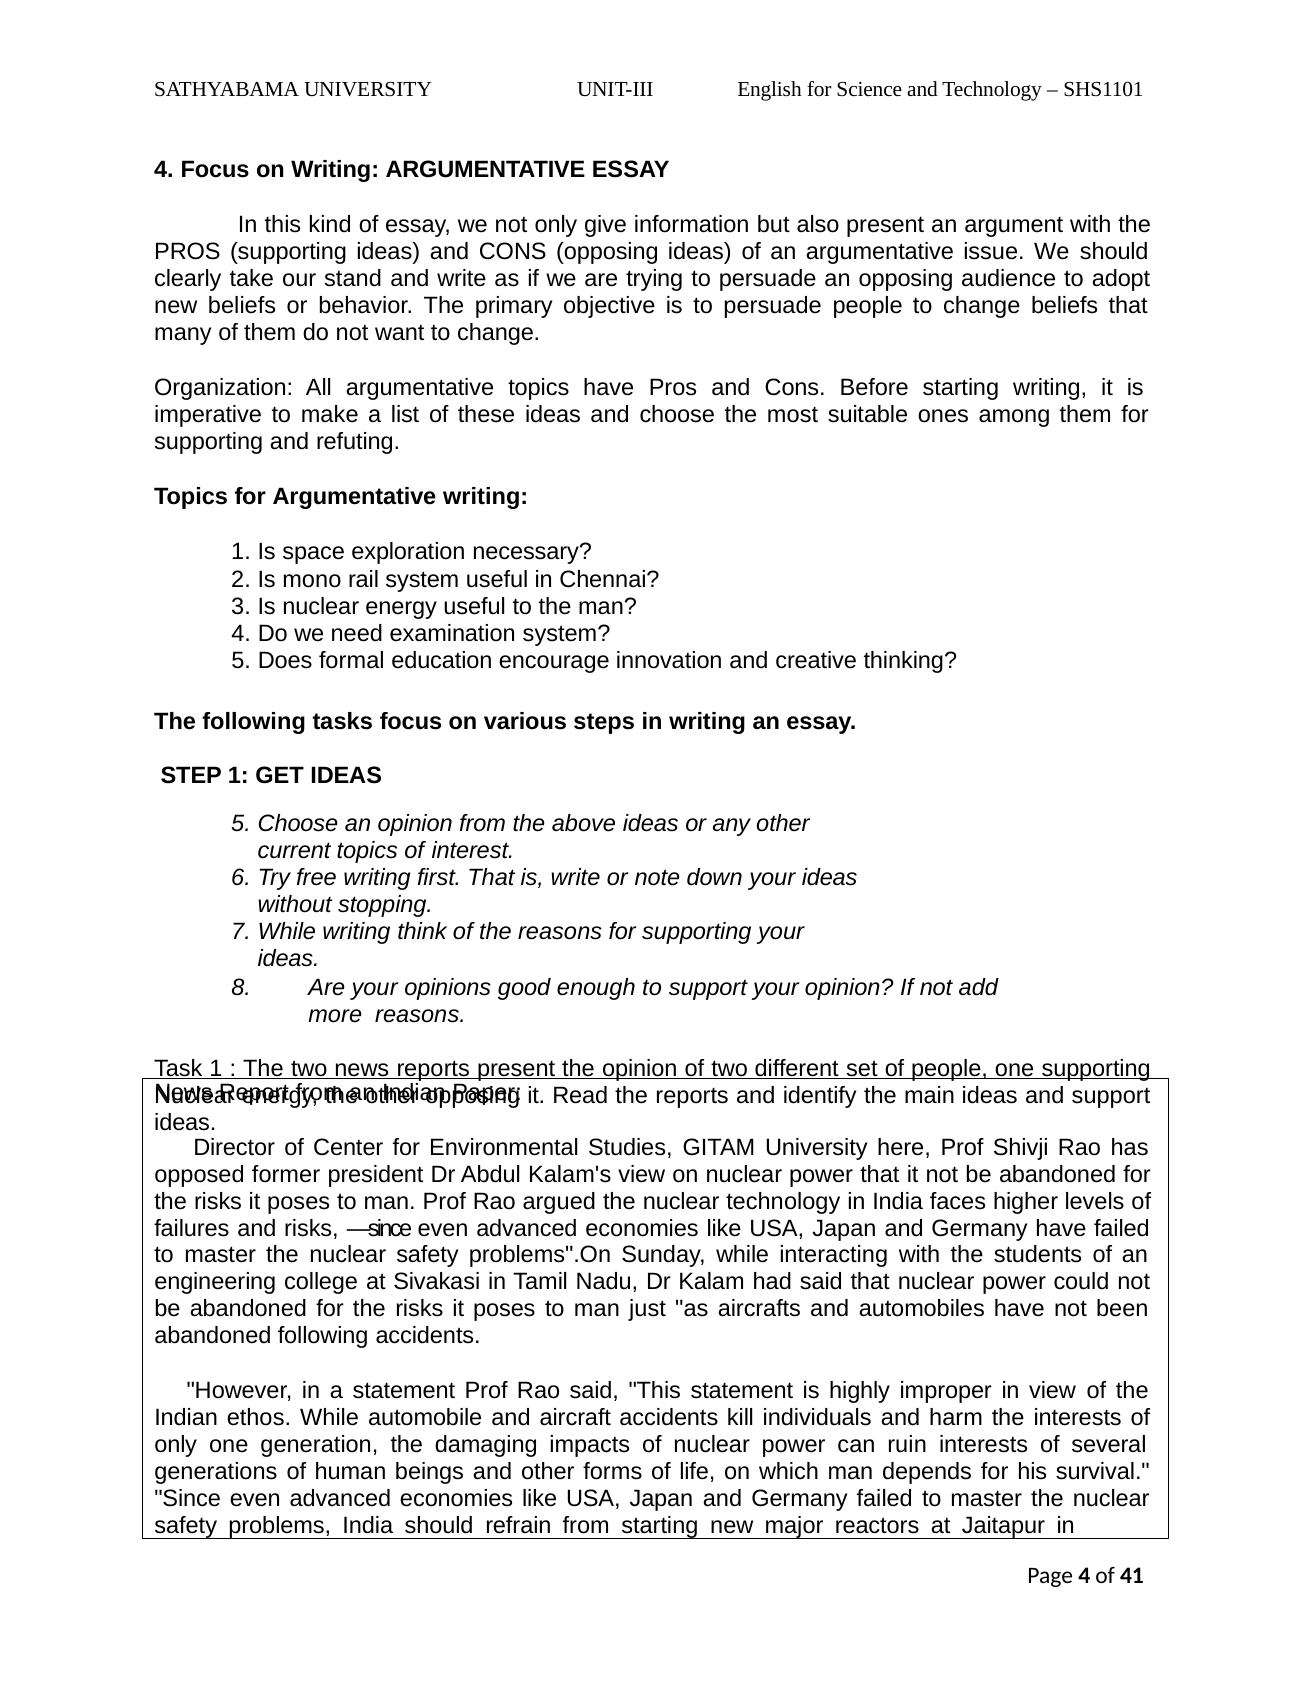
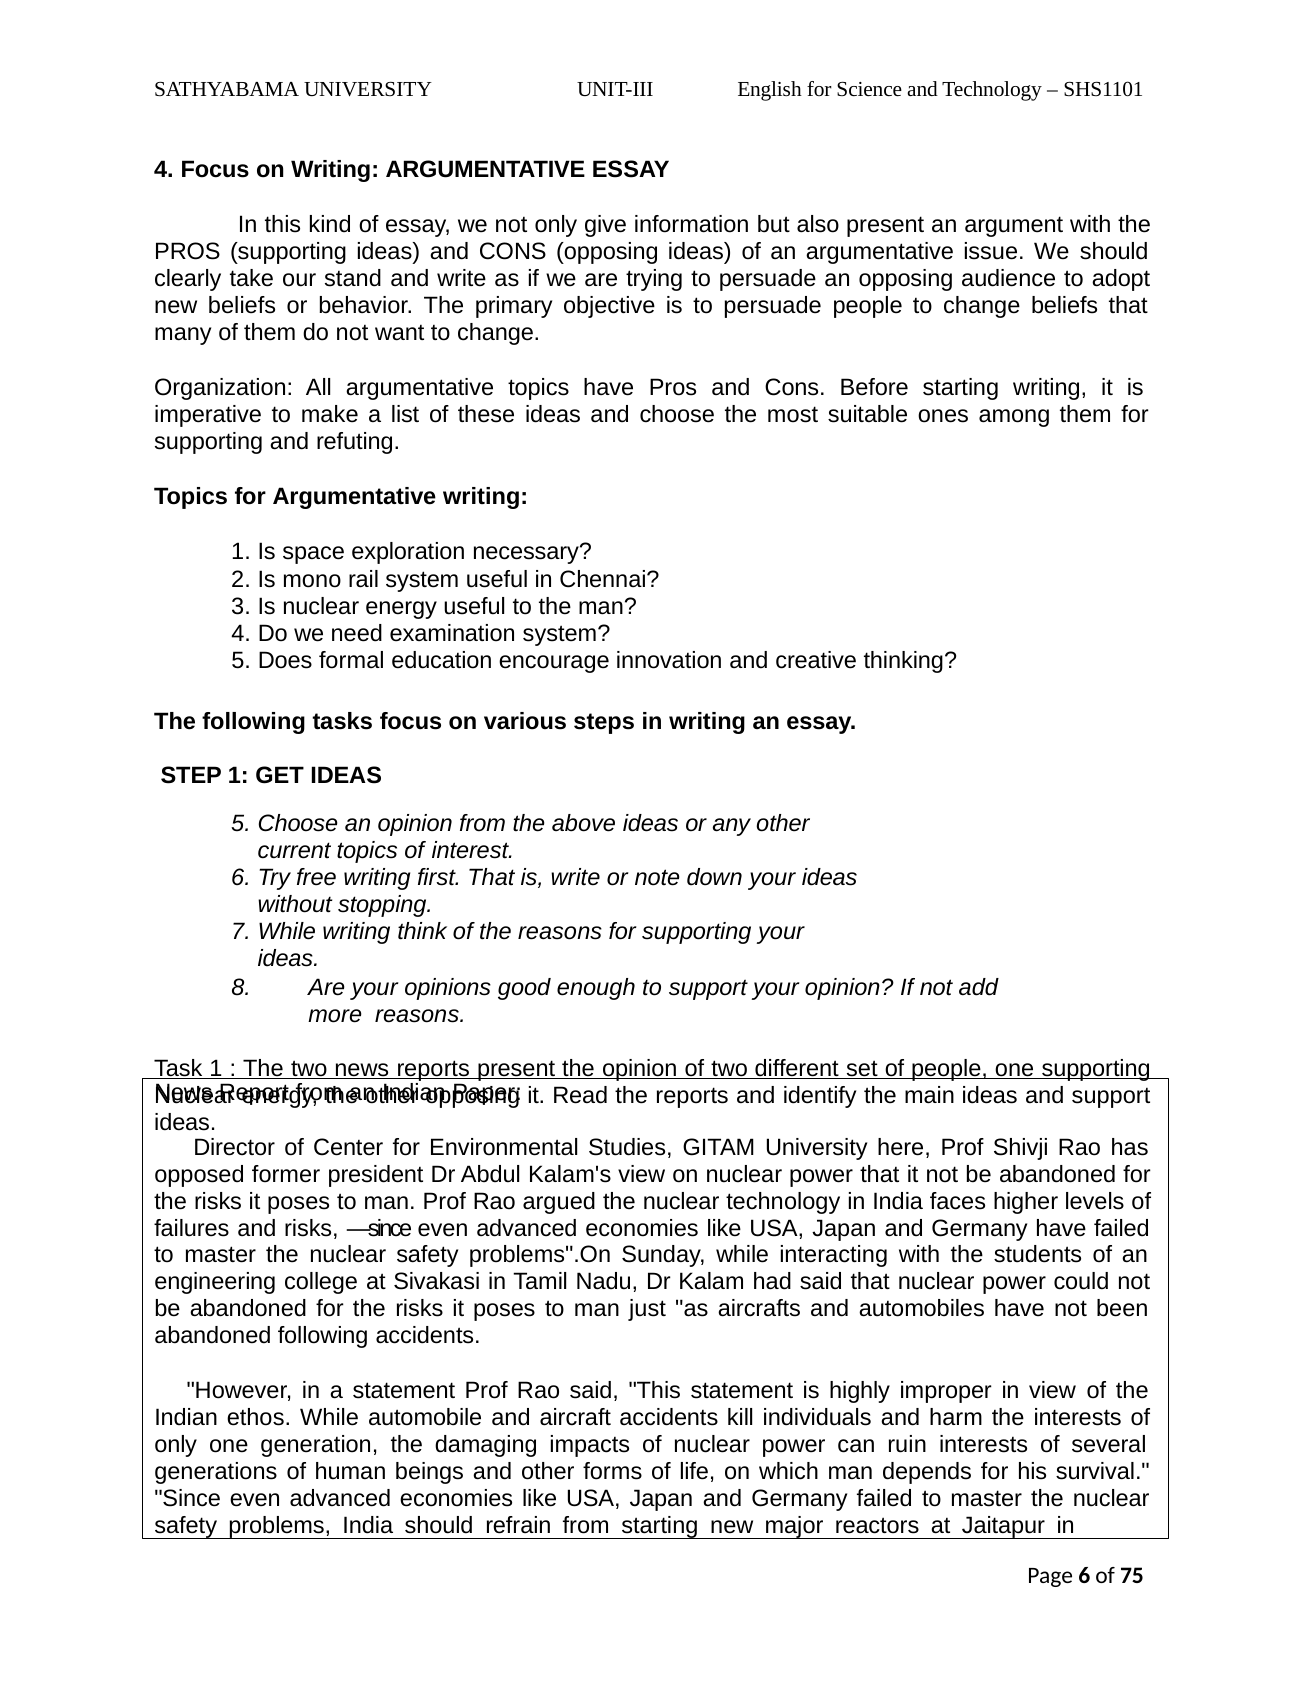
Page 4: 4 -> 6 (1084, 1576)
41: 41 -> 75 (1132, 1576)
